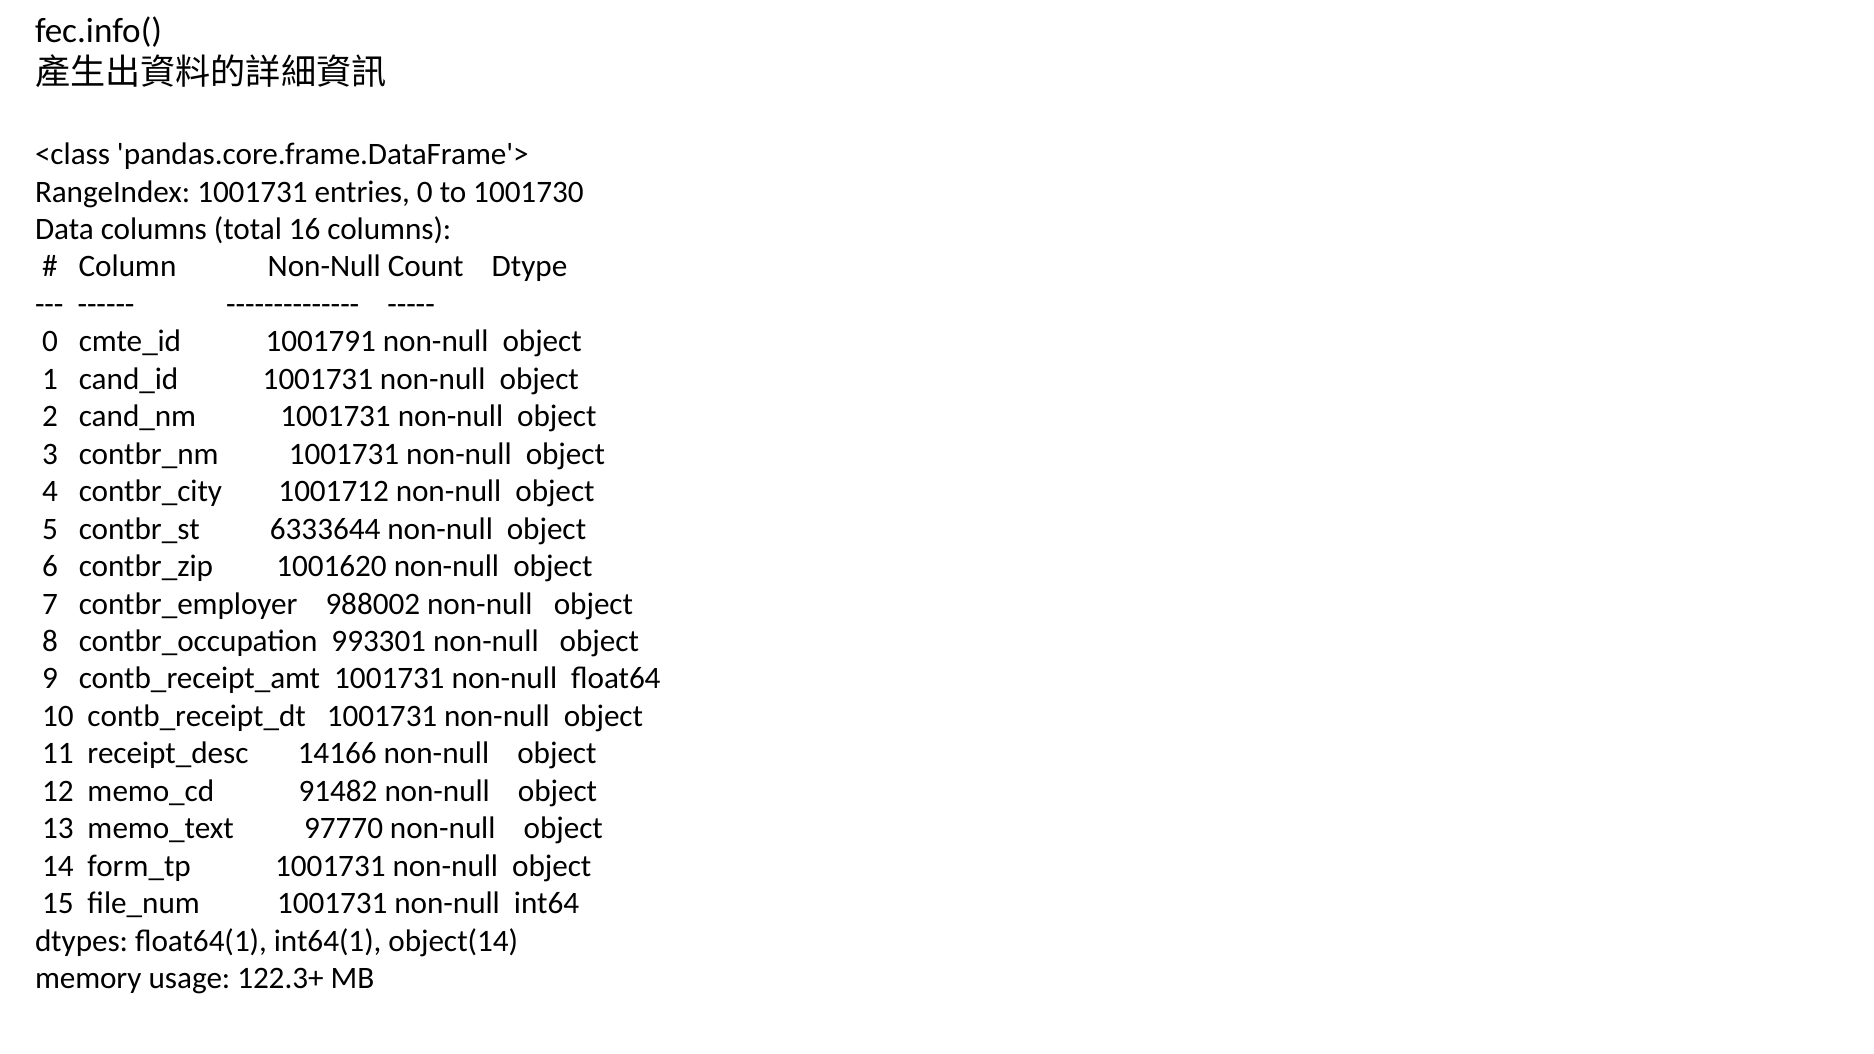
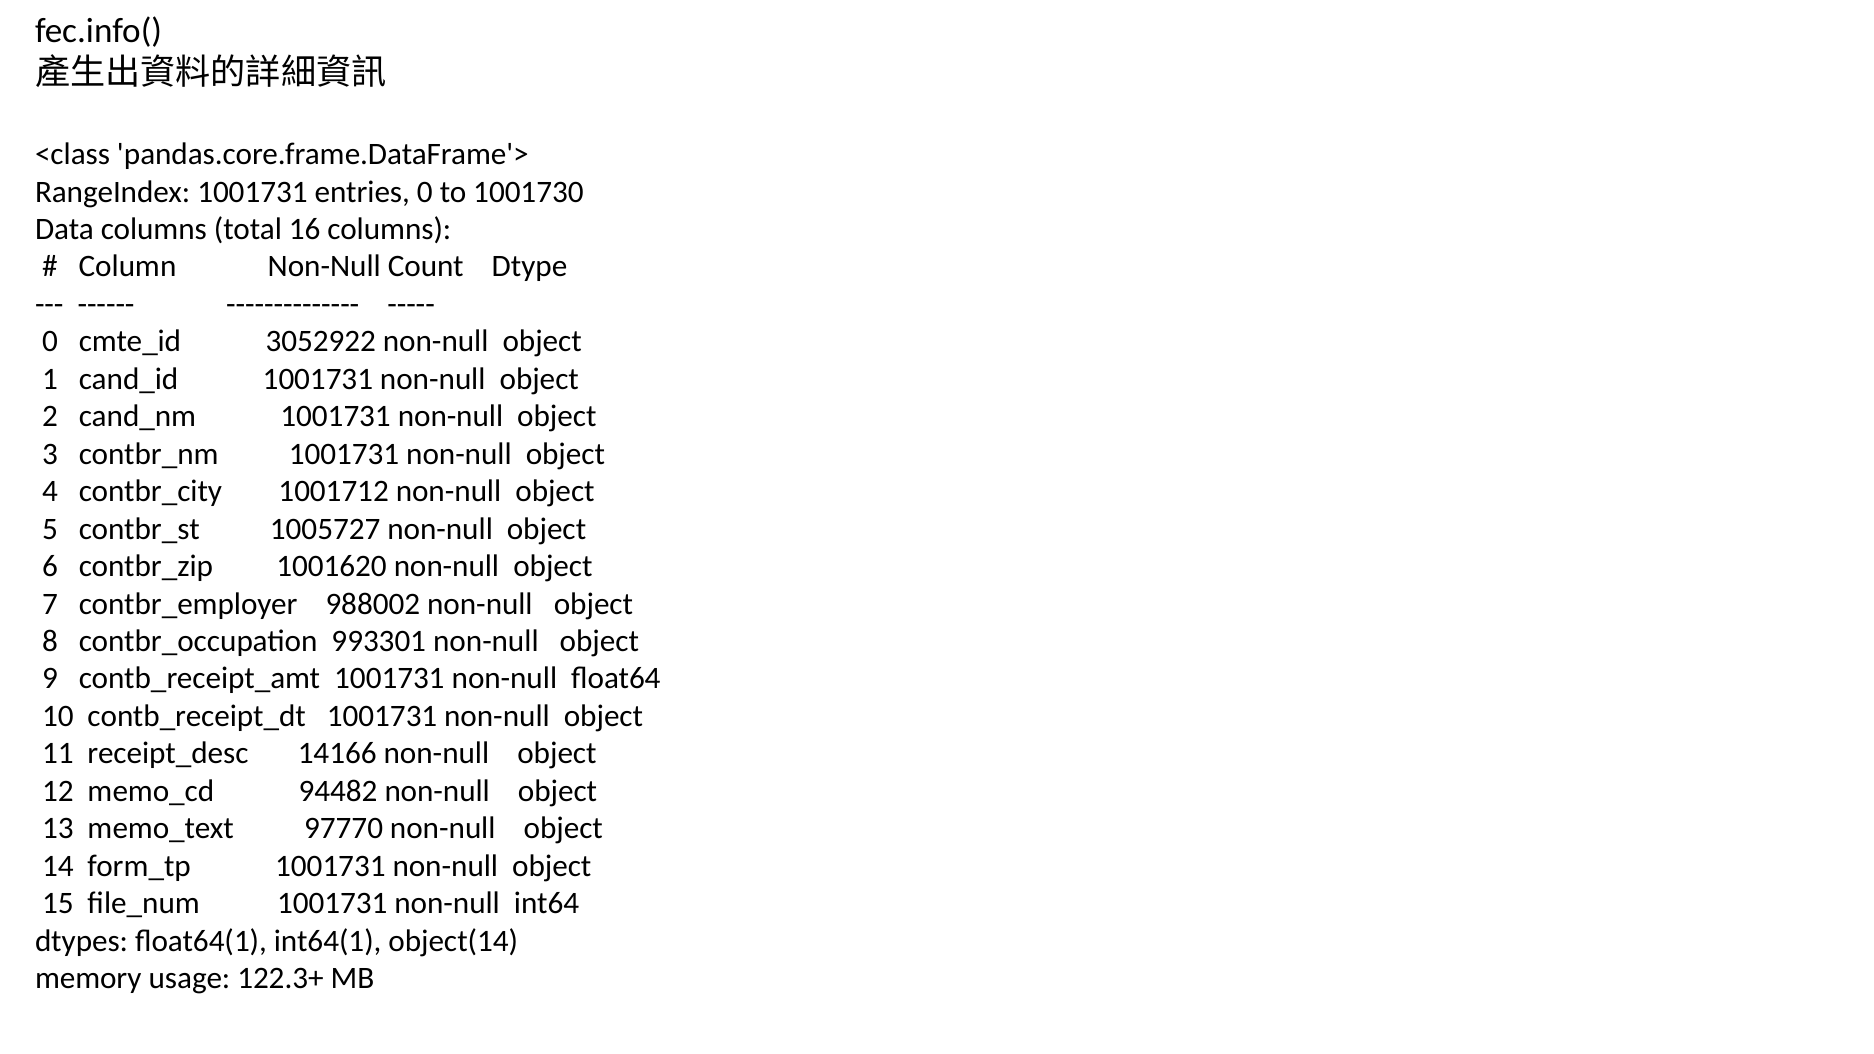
1001791: 1001791 -> 3052922 (321, 342)
6333644: 6333644 -> 1005727 (325, 529)
91482: 91482 -> 94482 (338, 791)
